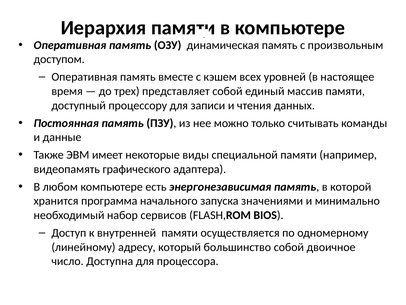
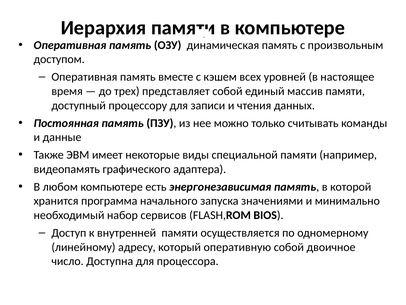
большинство: большинство -> оперативную (237, 247)
